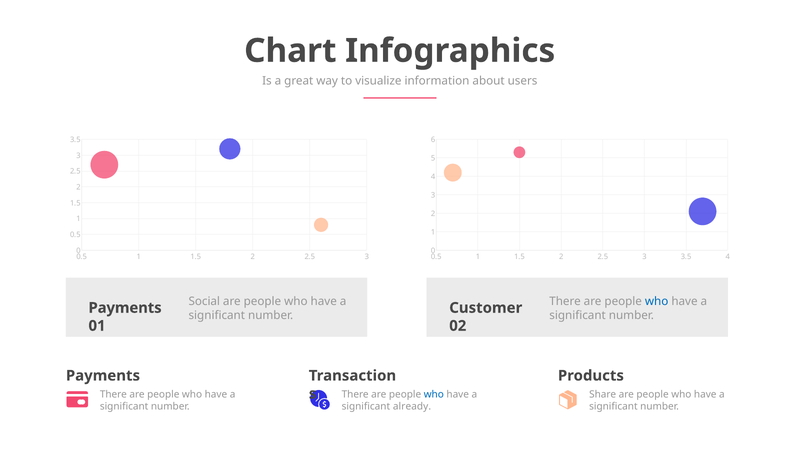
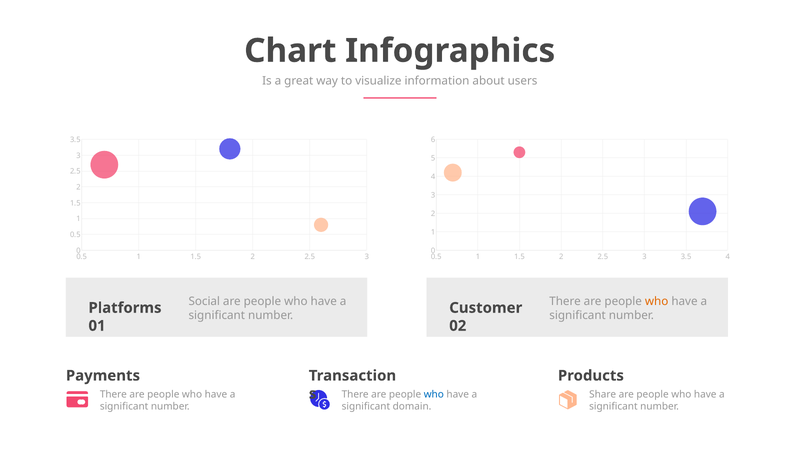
who colour: blue -> orange (657, 302)
Payments: Payments -> Platforms (125, 308)
already: already -> domain (412, 406)
